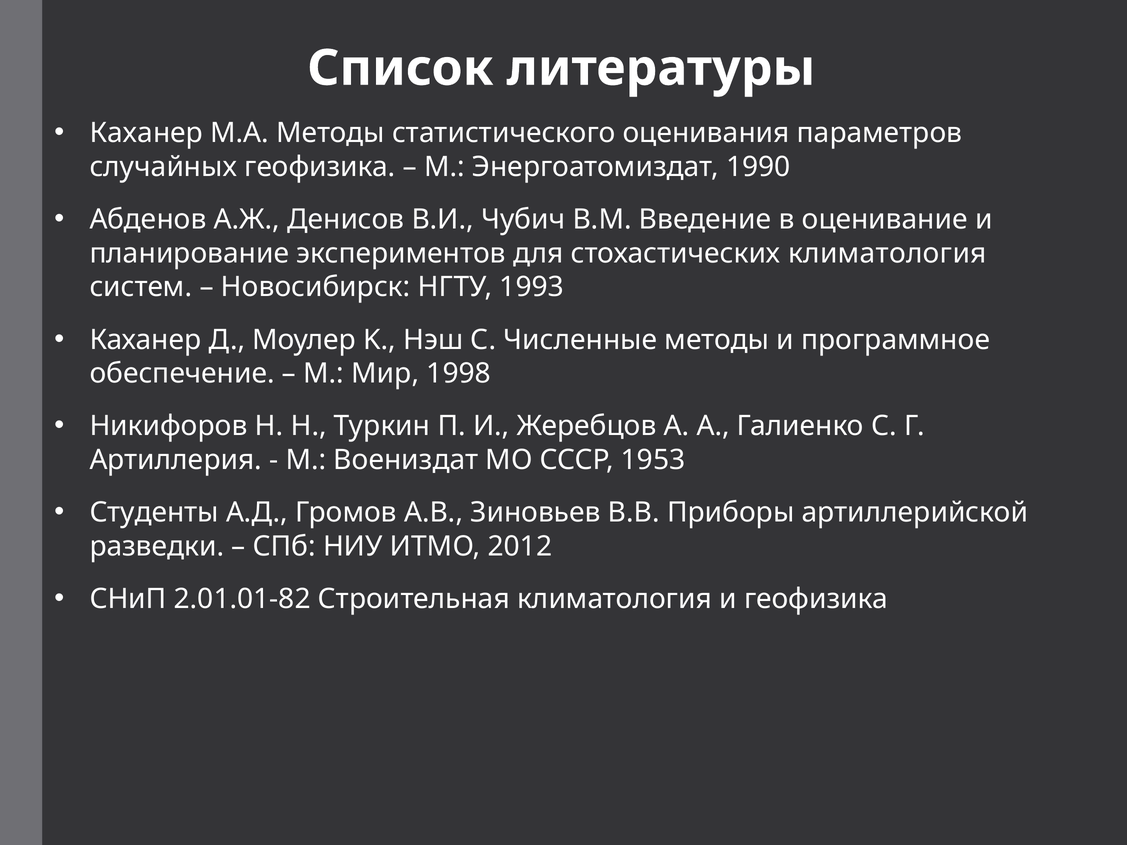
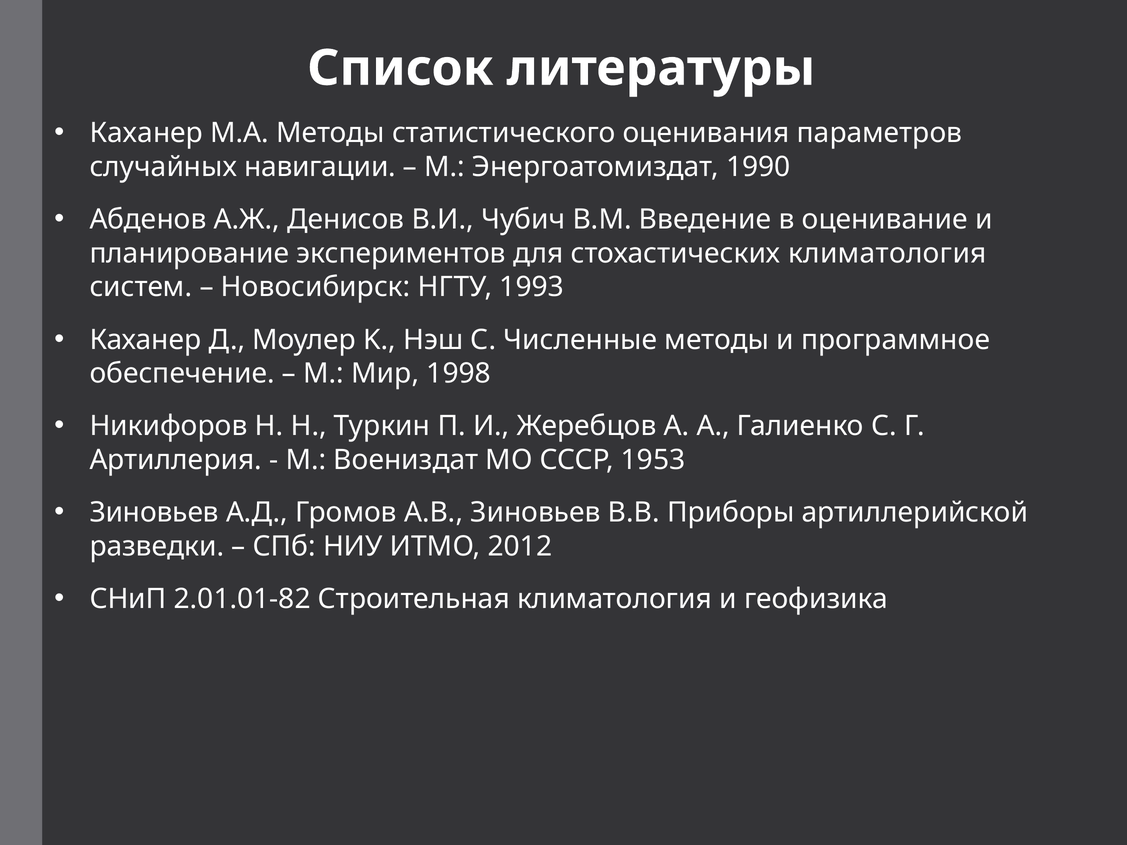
случайных геофизика: геофизика -> навигации (320, 167)
Студенты: Студенты -> Зиновьев (154, 513)
